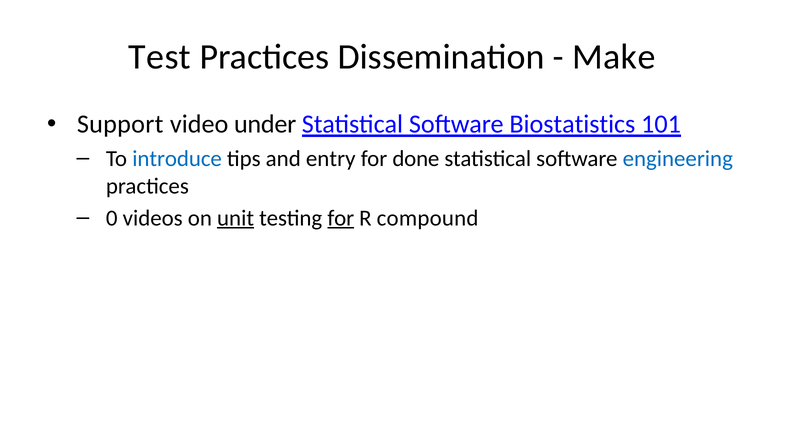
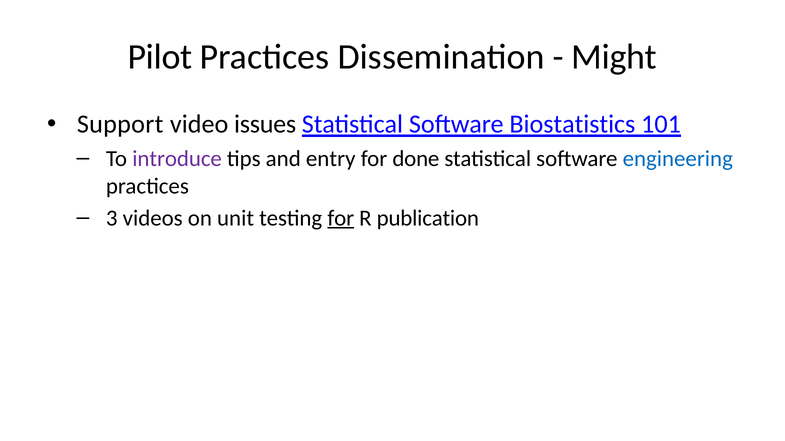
Test: Test -> Pilot (160, 57)
Make: Make -> Might (614, 57)
under: under -> issues (265, 125)
introduce colour: blue -> purple (177, 159)
0: 0 -> 3 (112, 218)
unit underline: present -> none (236, 218)
compound: compound -> publication (428, 218)
